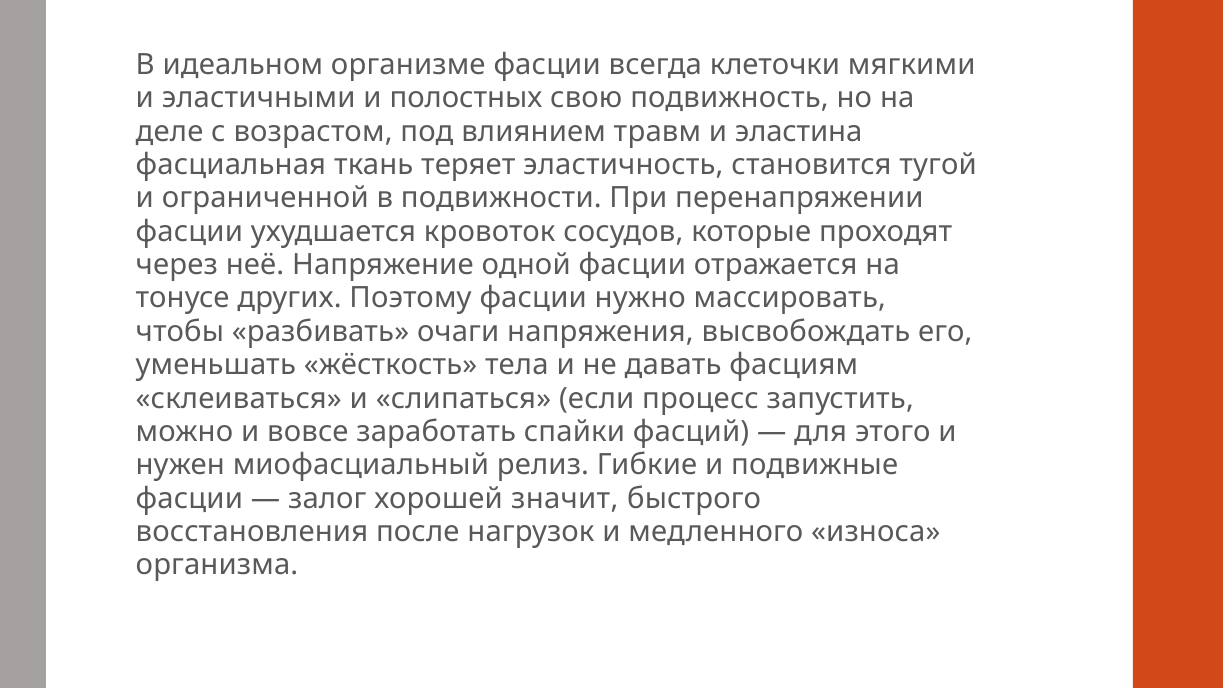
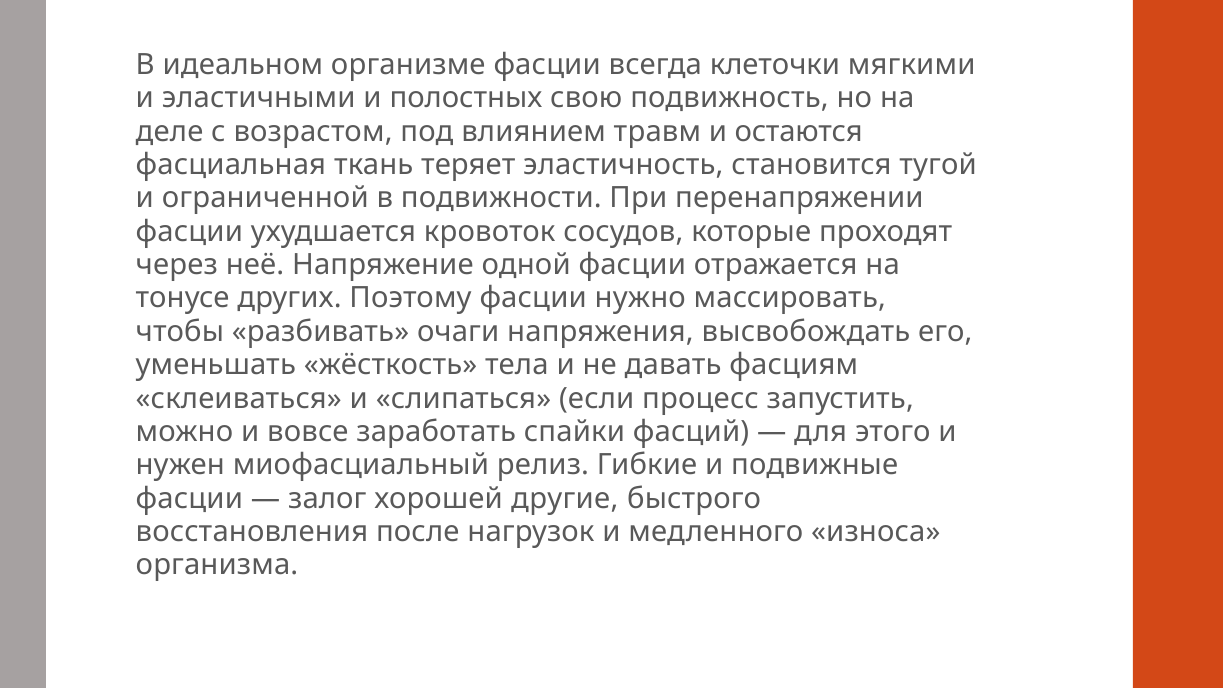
эластина: эластина -> остаются (799, 131)
значит: значит -> другие (565, 499)
